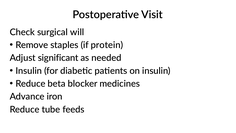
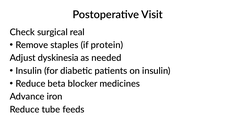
will: will -> real (77, 32)
significant: significant -> dyskinesia (58, 58)
